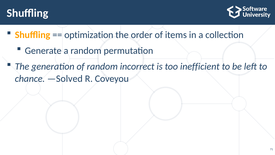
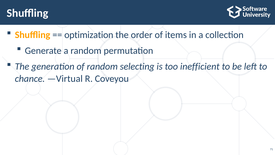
incorrect: incorrect -> selecting (137, 66)
—Solved: —Solved -> —Virtual (65, 79)
